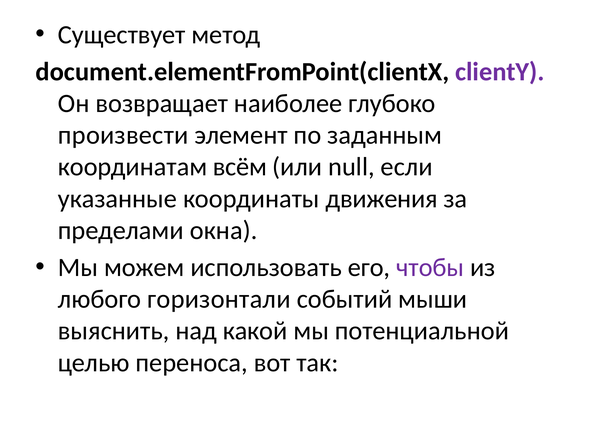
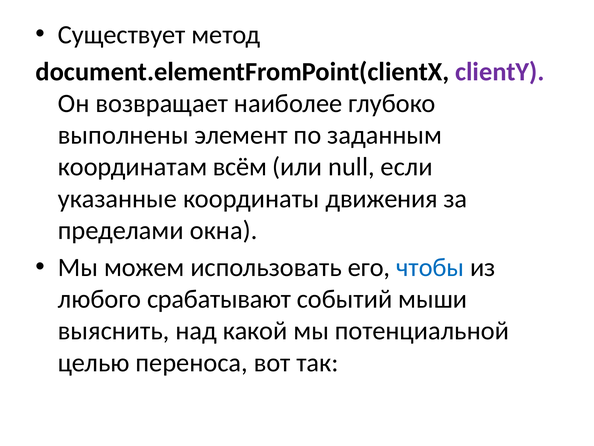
произвести: произвести -> выполнены (123, 135)
чтобы colour: purple -> blue (430, 267)
горизонтали: горизонтали -> срабатывают (219, 299)
